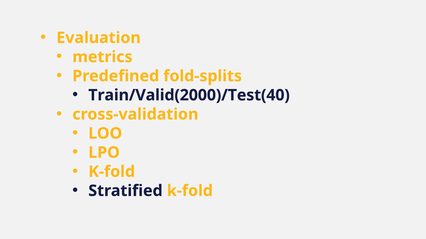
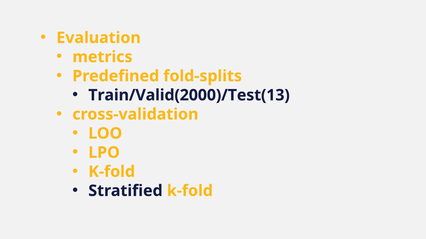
Train/Valid(2000)/Test(40: Train/Valid(2000)/Test(40 -> Train/Valid(2000)/Test(13 (189, 95)
